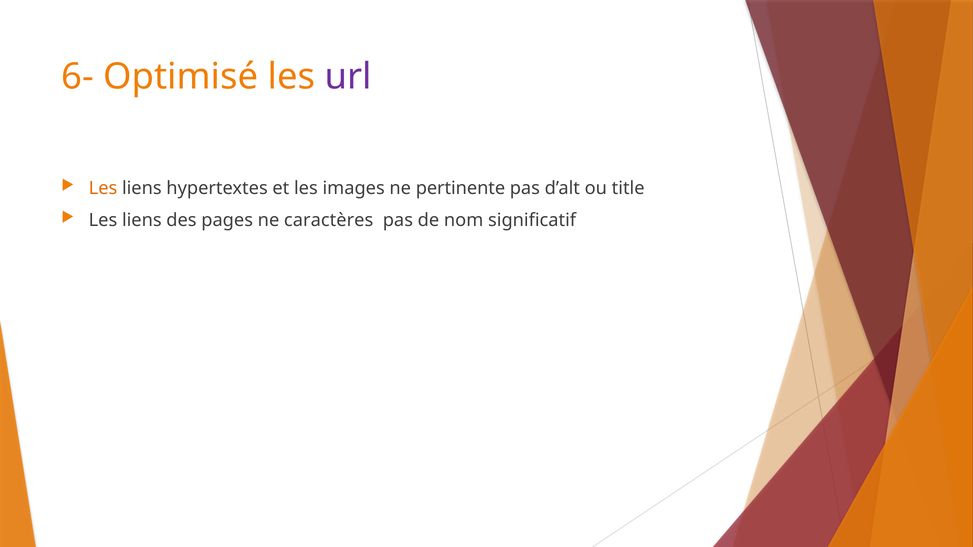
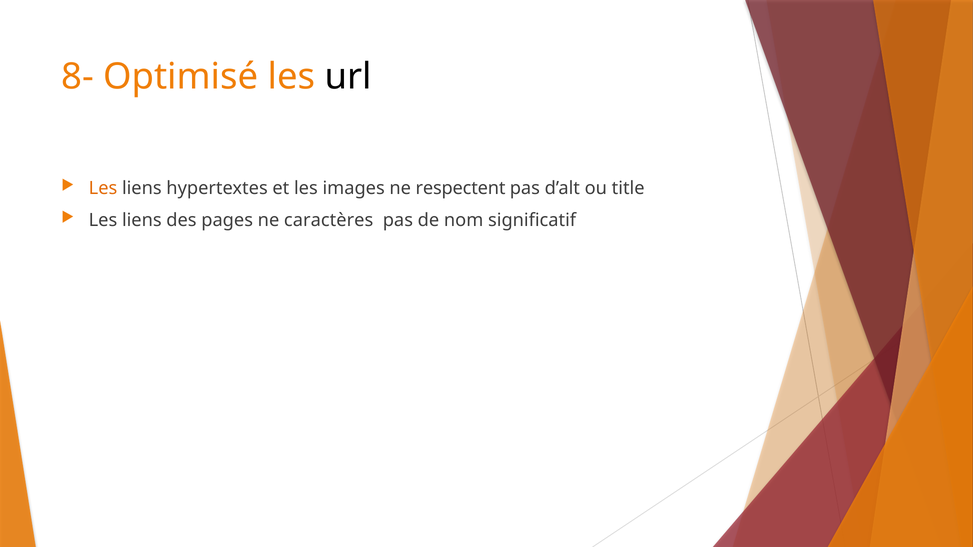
6-: 6- -> 8- (78, 77)
url colour: purple -> black (348, 77)
pertinente: pertinente -> respectent (461, 188)
